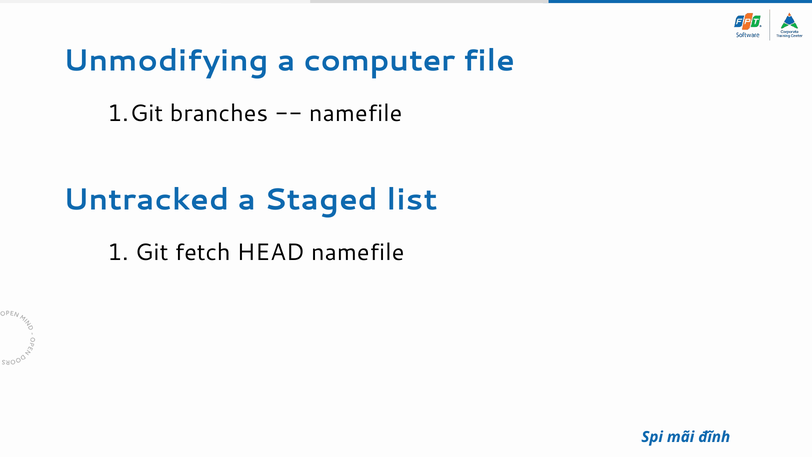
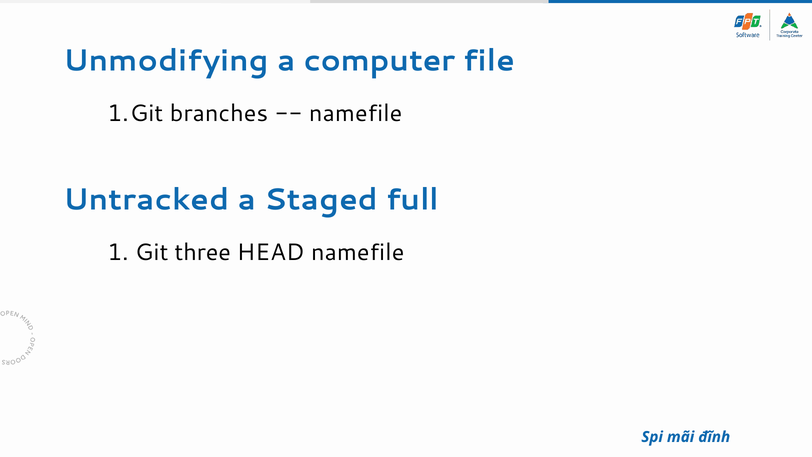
list: list -> full (413, 200)
fetch: fetch -> three (203, 252)
